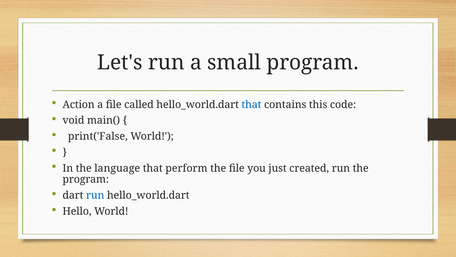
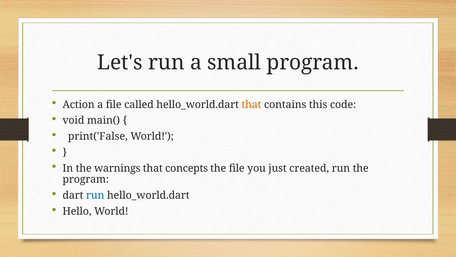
that colour: blue -> orange (251, 104)
language: language -> warnings (117, 168)
perform: perform -> concepts (187, 168)
